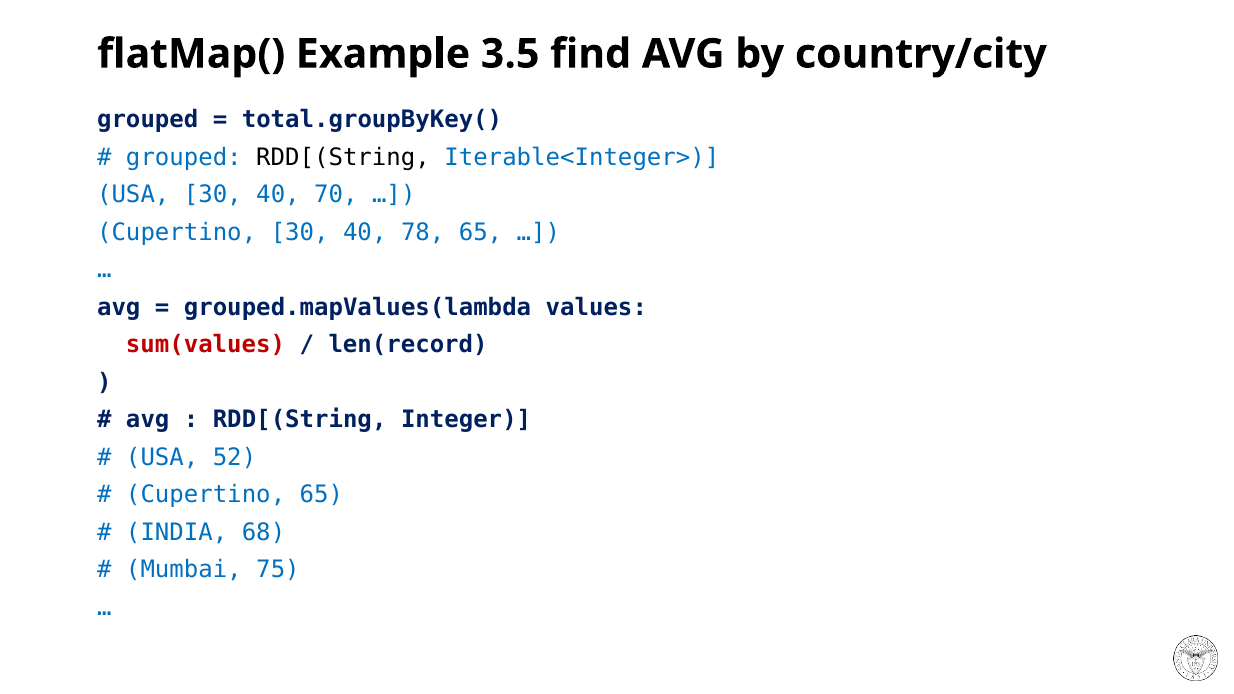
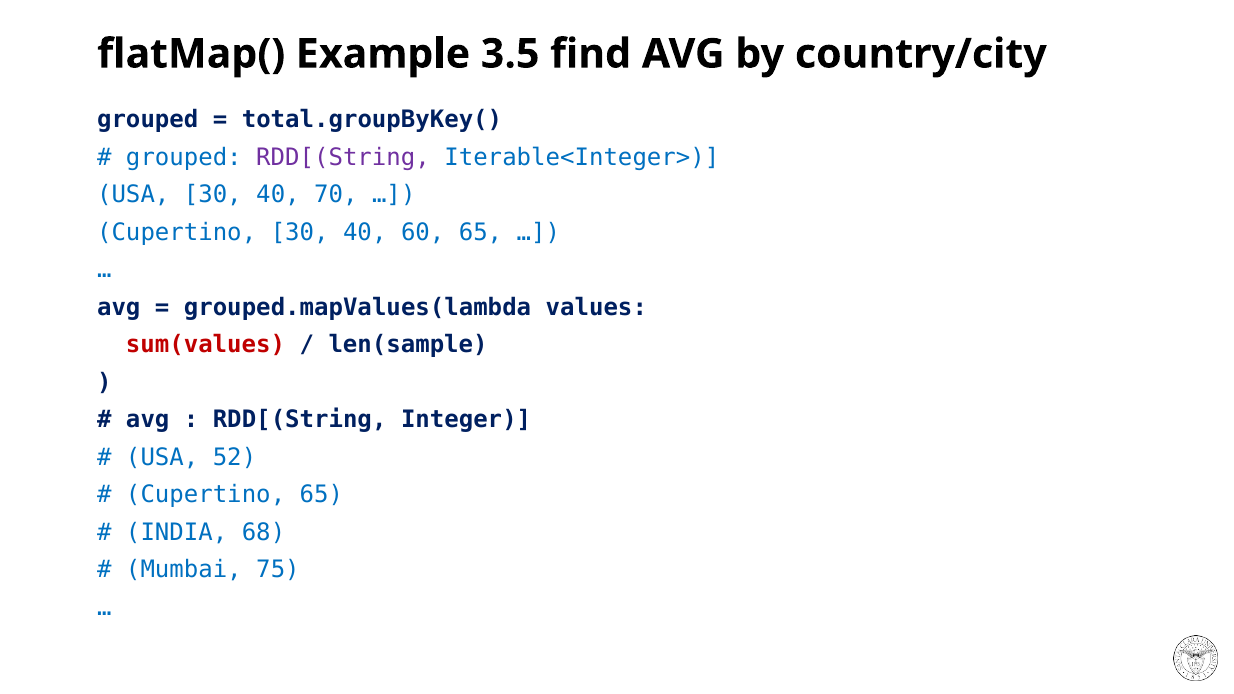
RDD[(String colour: black -> purple (343, 157)
78: 78 -> 60 (423, 232)
len(record: len(record -> len(sample (408, 345)
